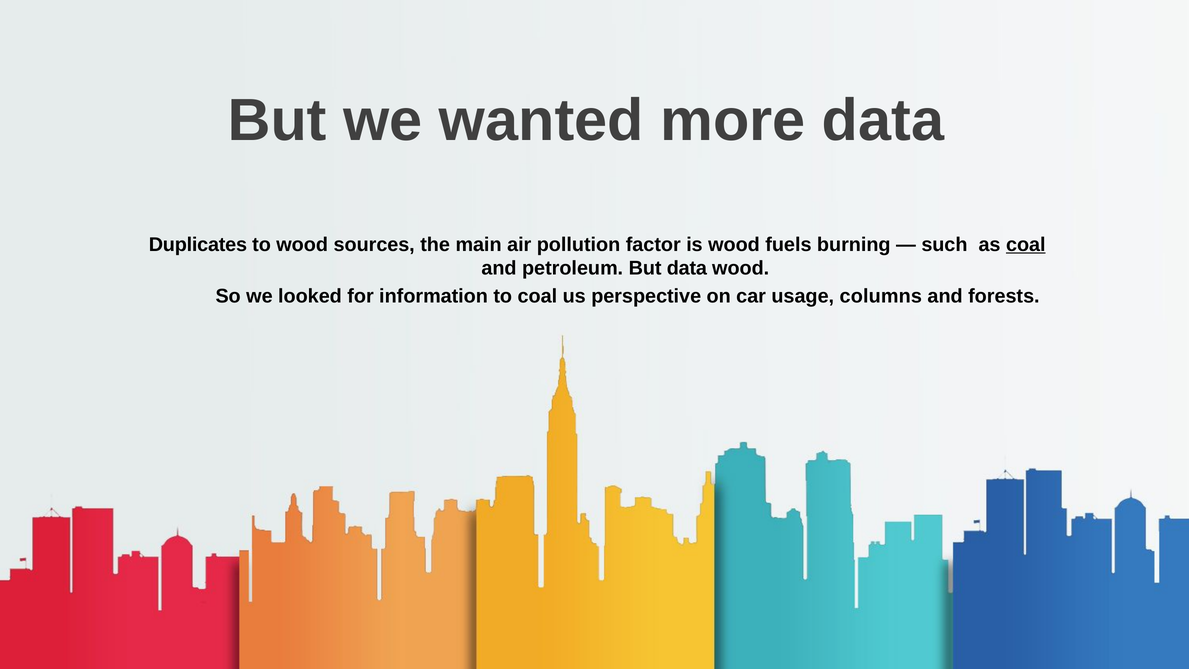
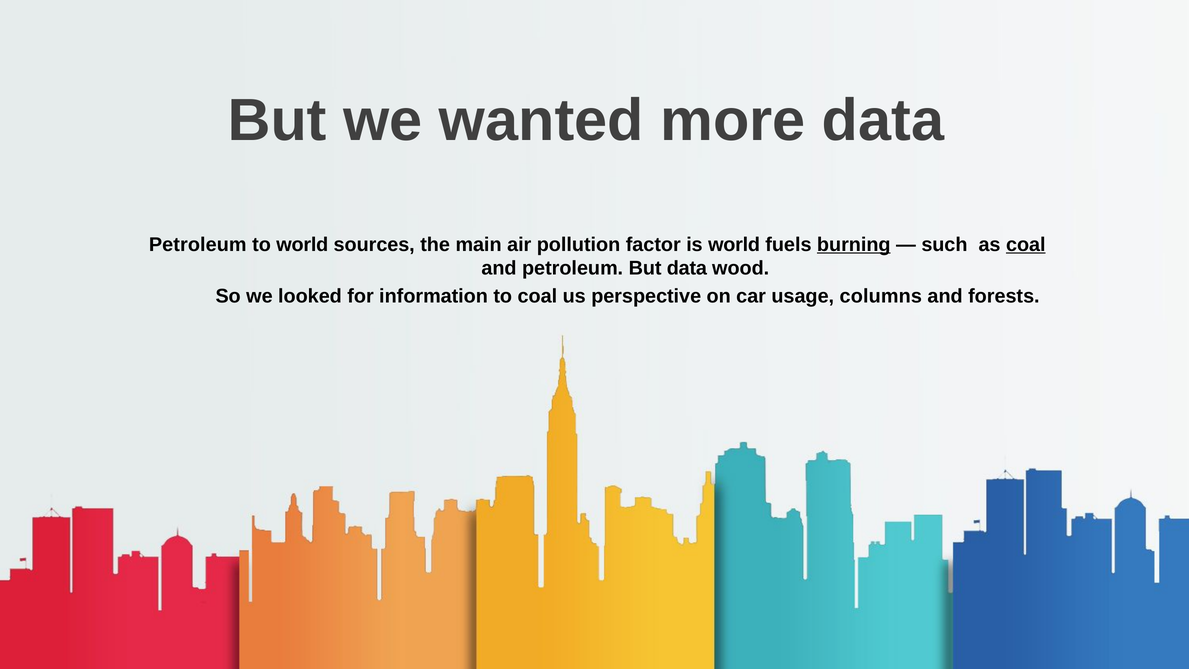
Duplicates: Duplicates -> Petroleum (198, 244)
to wood: wood -> world (302, 244)
is wood: wood -> world (734, 244)
burning underline: none -> present (854, 244)
